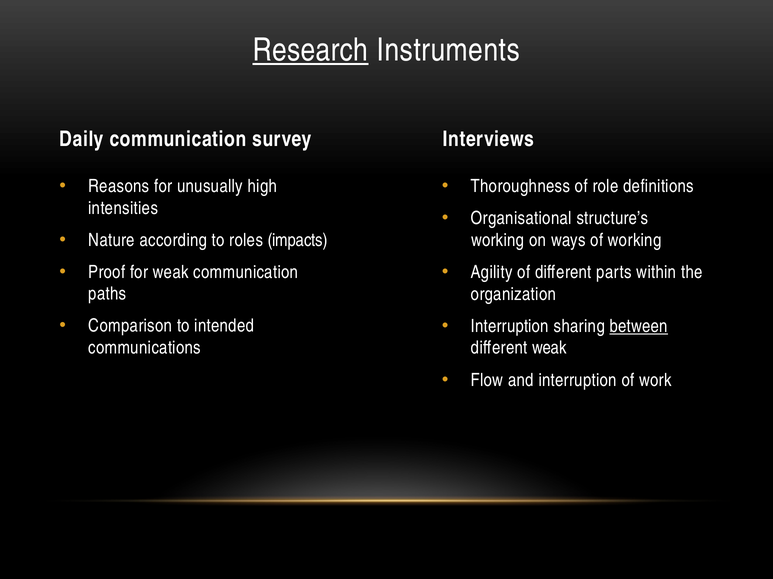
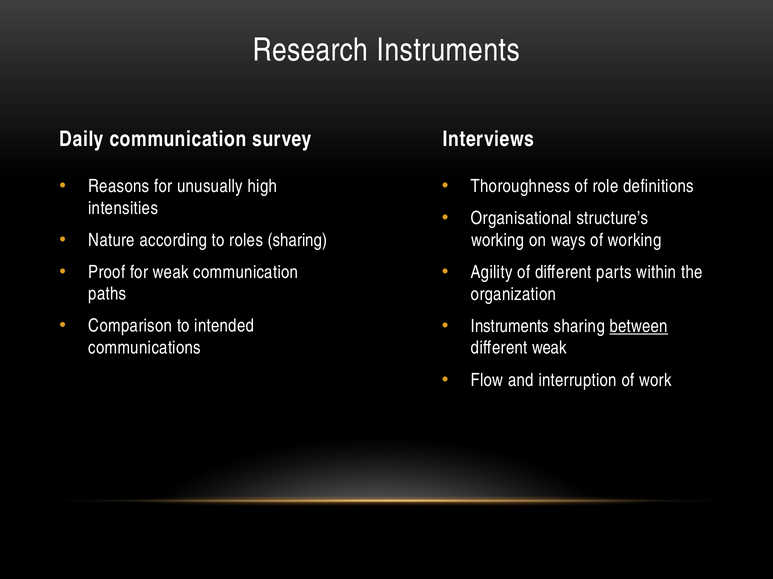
Research underline: present -> none (310, 50)
roles impacts: impacts -> sharing (297, 240)
Interruption: Interruption -> Instruments (510, 326)
